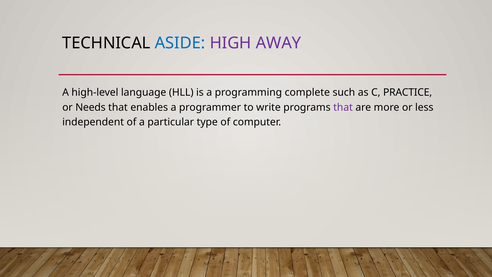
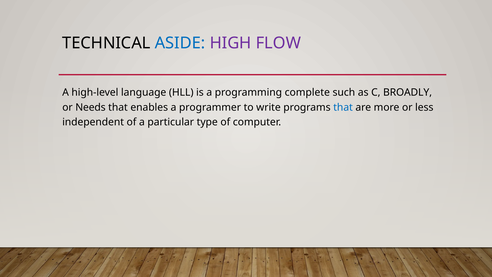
AWAY: AWAY -> FLOW (278, 43)
PRACTICE: PRACTICE -> BROADLY (408, 93)
that colour: purple -> blue (343, 107)
